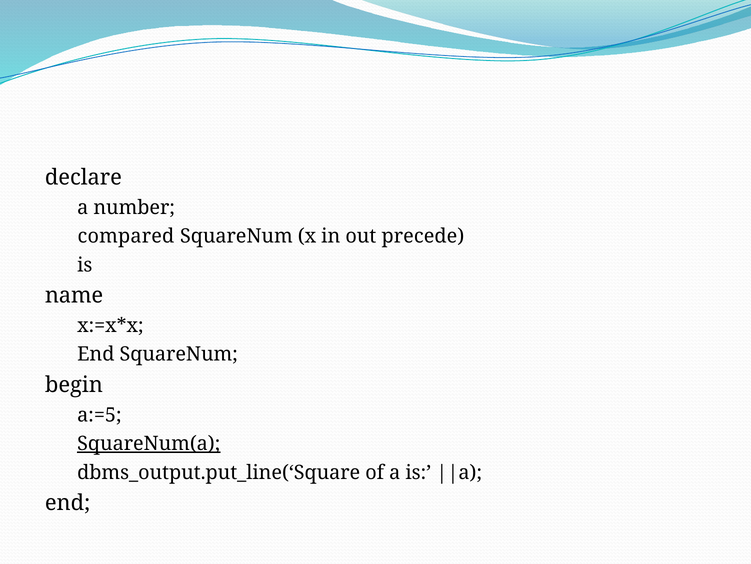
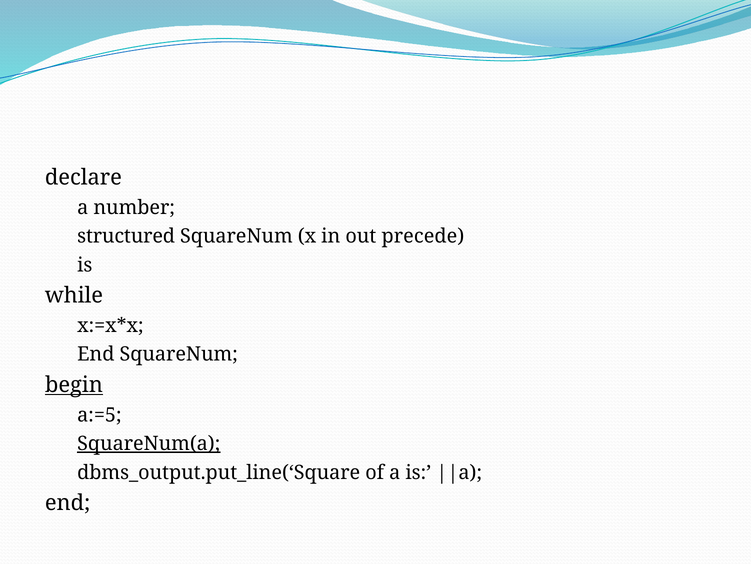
compared: compared -> structured (126, 236)
name: name -> while (74, 295)
begin underline: none -> present (74, 385)
